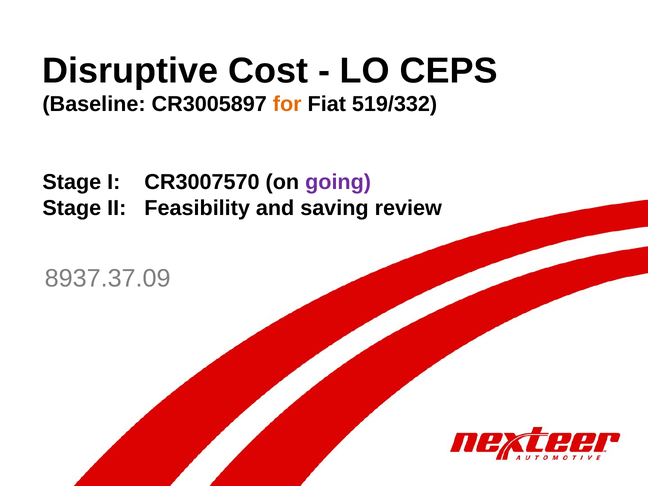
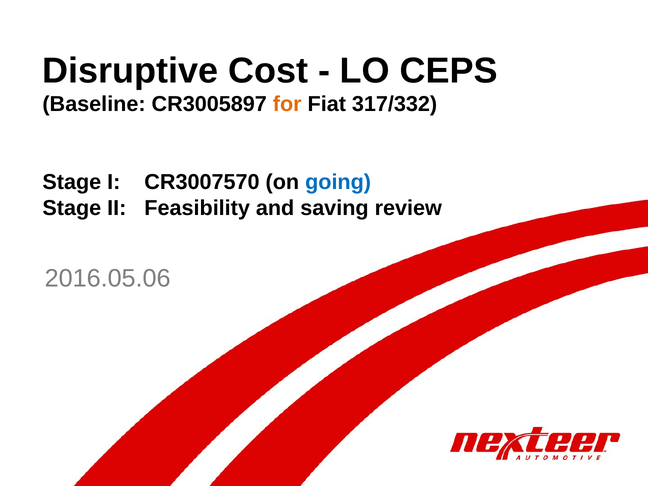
519/332: 519/332 -> 317/332 (395, 104)
going colour: purple -> blue (338, 182)
8937.37.09: 8937.37.09 -> 2016.05.06 (108, 278)
